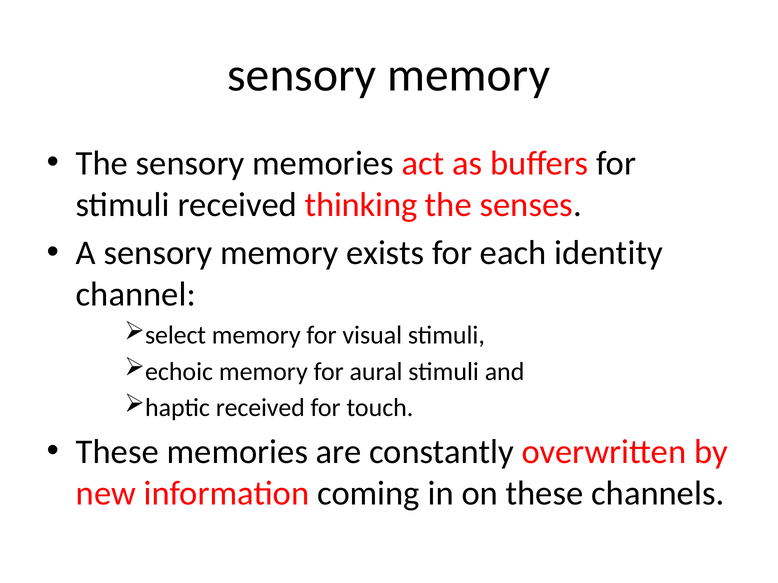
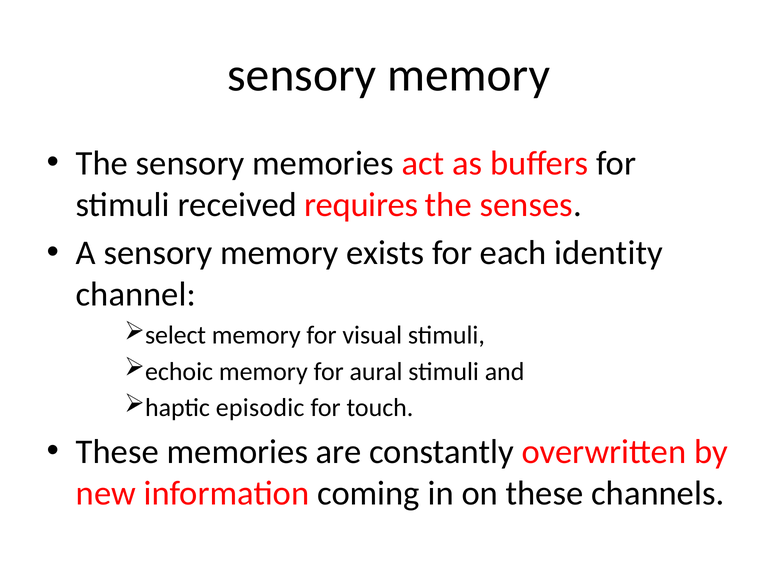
thinking: thinking -> requires (361, 205)
haptic received: received -> episodic (260, 408)
